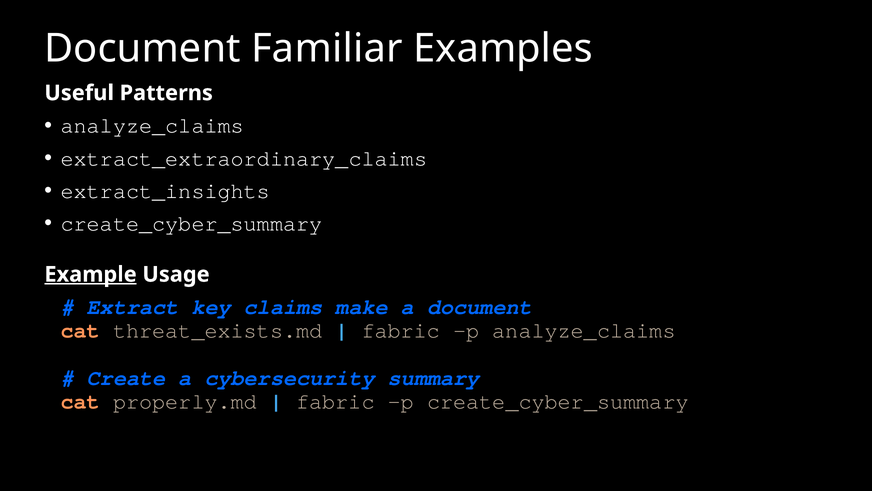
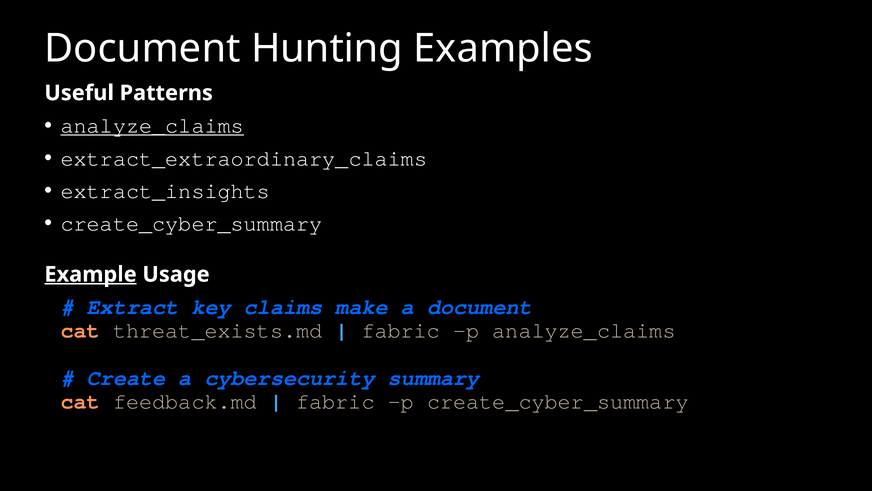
Familiar: Familiar -> Hunting (327, 49)
analyze_claims underline: none -> present (152, 126)
properly.md: properly.md -> feedback.md (185, 401)
